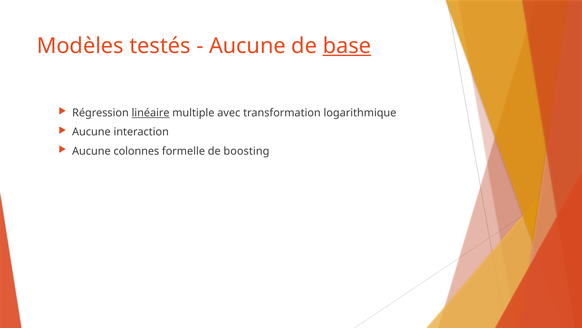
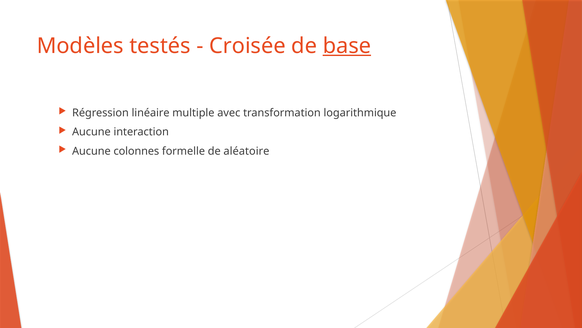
Aucune: Aucune -> Croisée (247, 46)
linéaire underline: present -> none (151, 113)
boosting: boosting -> aléatoire (246, 151)
